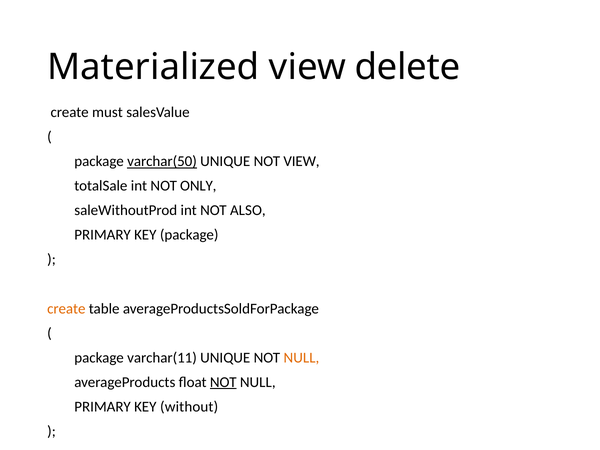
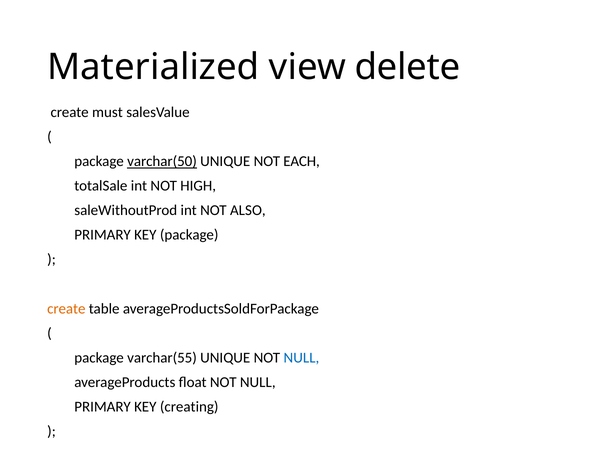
NOT VIEW: VIEW -> EACH (302, 161)
ONLY: ONLY -> HIGH (198, 186)
varchar(11: varchar(11 -> varchar(55 (162, 358)
NULL colour: orange -> blue (301, 358)
NOT underline: present -> none (223, 382)
without: without -> creating (189, 407)
